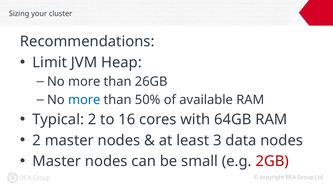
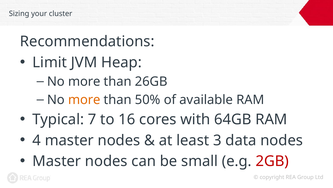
more colour: blue -> orange (84, 99)
Typical 2: 2 -> 7 (92, 119)
2: 2 -> 4 (37, 140)
